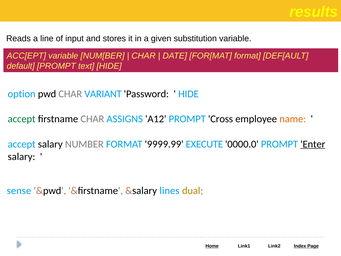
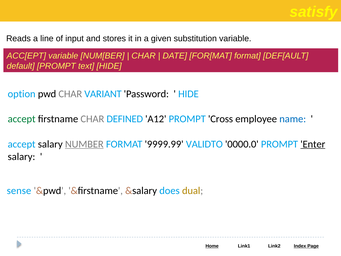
results: results -> satisfy (314, 12)
ASSIGNS: ASSIGNS -> DEFINED (125, 119)
name colour: orange -> blue (293, 119)
NUMBER underline: none -> present (84, 144)
EXECUTE: EXECUTE -> VALIDTO (204, 144)
lines: lines -> does (170, 191)
